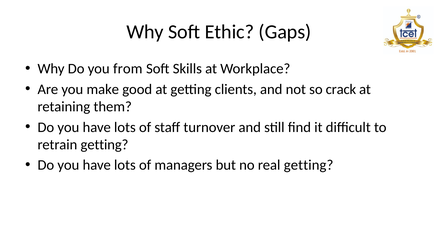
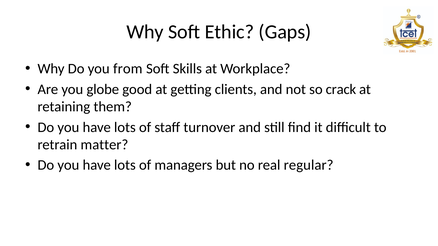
make: make -> globe (103, 89)
retrain getting: getting -> matter (104, 145)
real getting: getting -> regular (309, 165)
